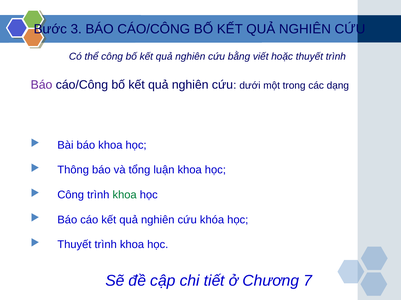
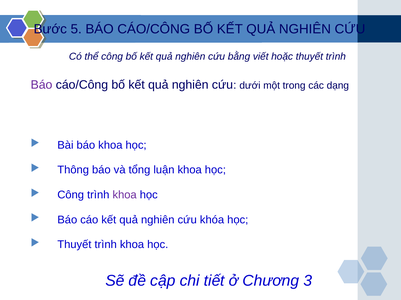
3: 3 -> 5 (76, 29)
khoa colour: green -> purple (125, 195)
7: 7 -> 3 (308, 281)
